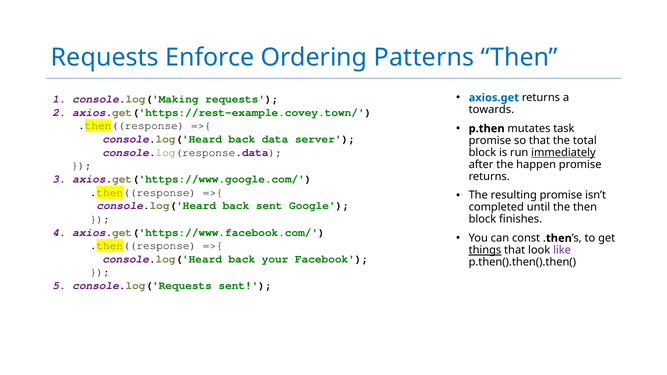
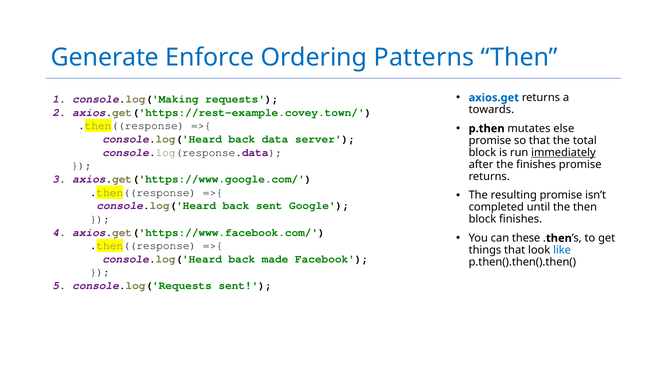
Requests: Requests -> Generate (105, 57)
task: task -> else (564, 129)
the happen: happen -> finishes (536, 165)
const: const -> these (526, 238)
things underline: present -> none (485, 250)
like colour: purple -> blue (562, 250)
your: your -> made (275, 259)
